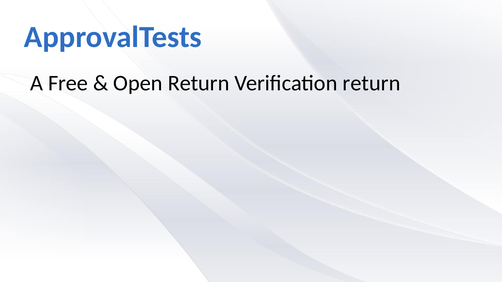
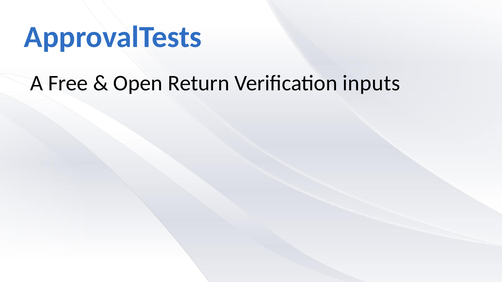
Verification return: return -> inputs (371, 83)
